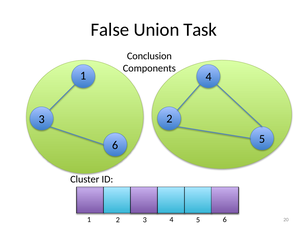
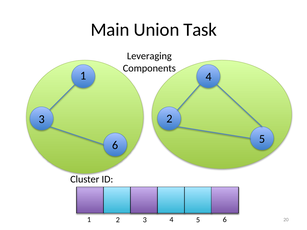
False: False -> Main (110, 30)
Conclusion: Conclusion -> Leveraging (149, 56)
